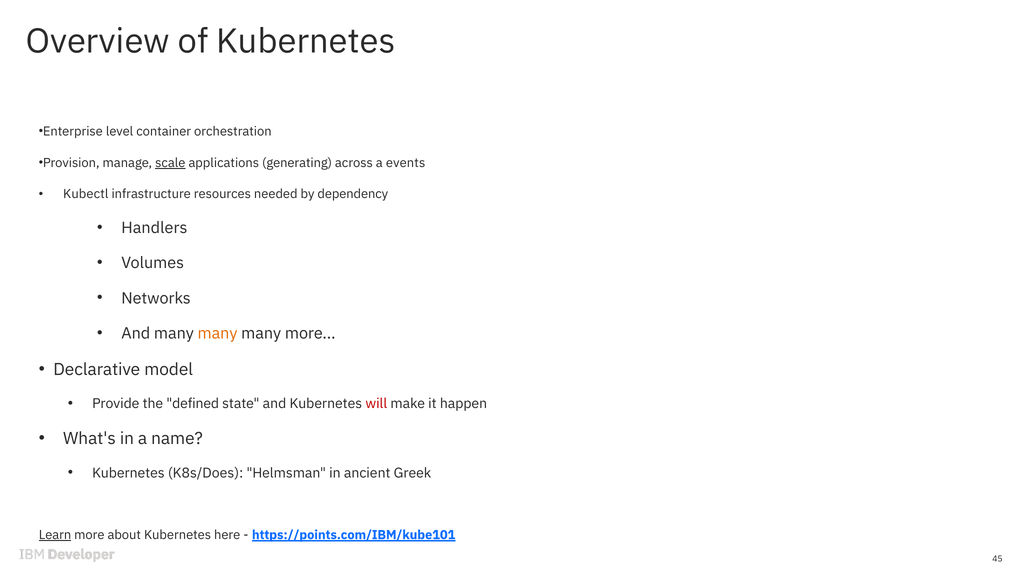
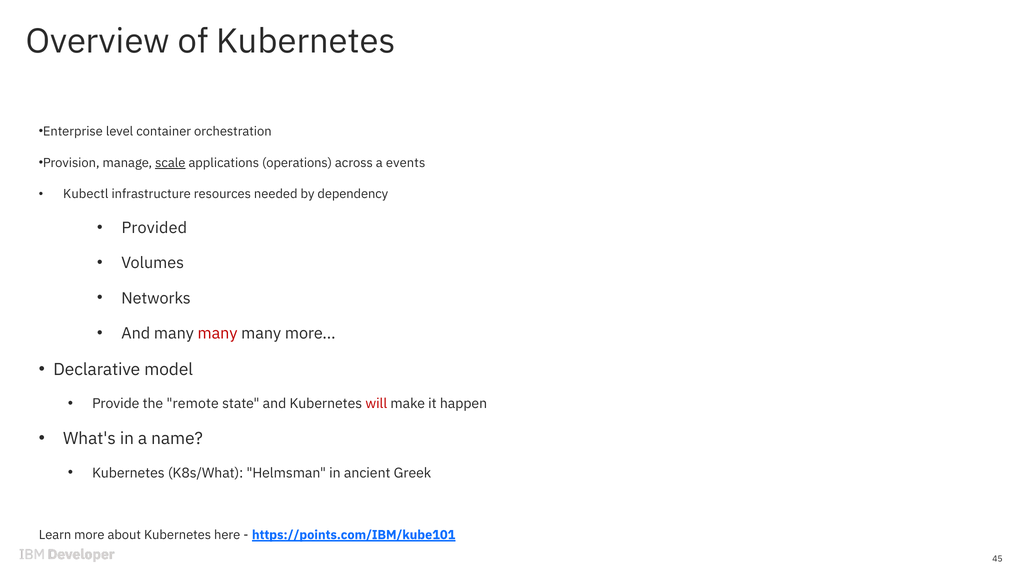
generating: generating -> operations (297, 163)
Handlers: Handlers -> Provided (154, 228)
many colour: orange -> red (218, 334)
defined: defined -> remote (193, 404)
K8s/Does: K8s/Does -> K8s/What (206, 473)
Learn underline: present -> none (55, 535)
